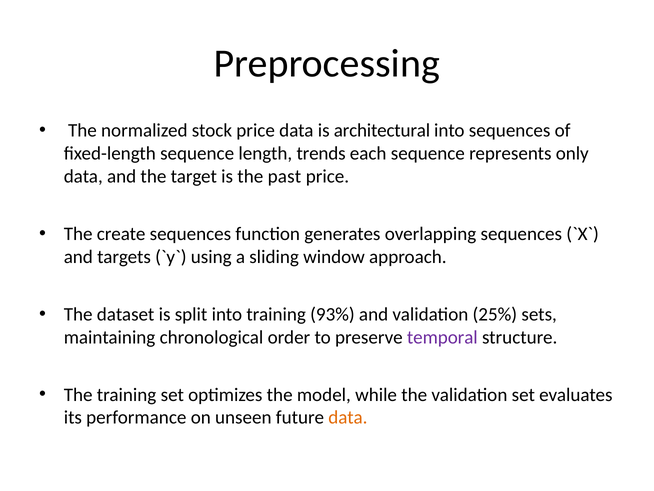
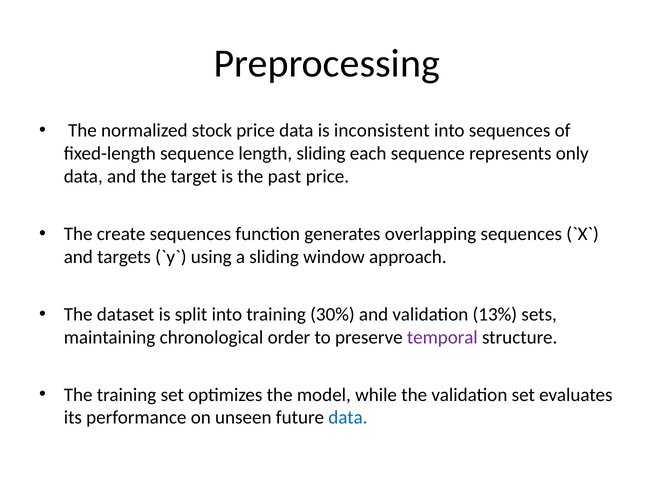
architectural: architectural -> inconsistent (382, 131)
length trends: trends -> sliding (321, 153)
93%: 93% -> 30% (332, 314)
25%: 25% -> 13% (495, 314)
data colour: orange -> blue (348, 417)
